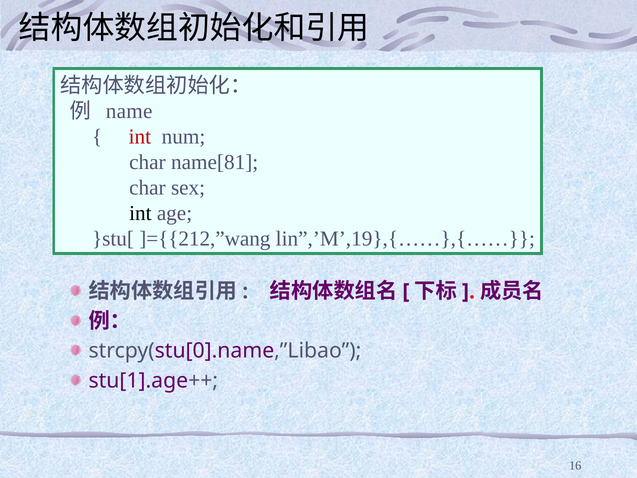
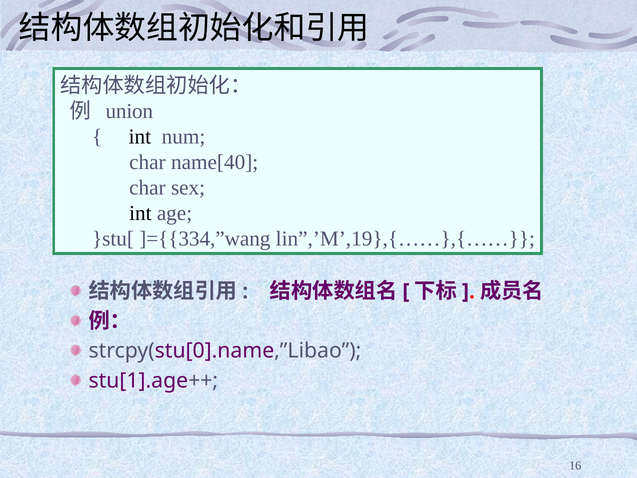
name: name -> union (129, 111)
int colour: red -> black (140, 137)
name[81: name[81 -> name[40 (215, 162)
]={{212,”wang: ]={{212,”wang -> ]={{334,”wang (205, 239)
